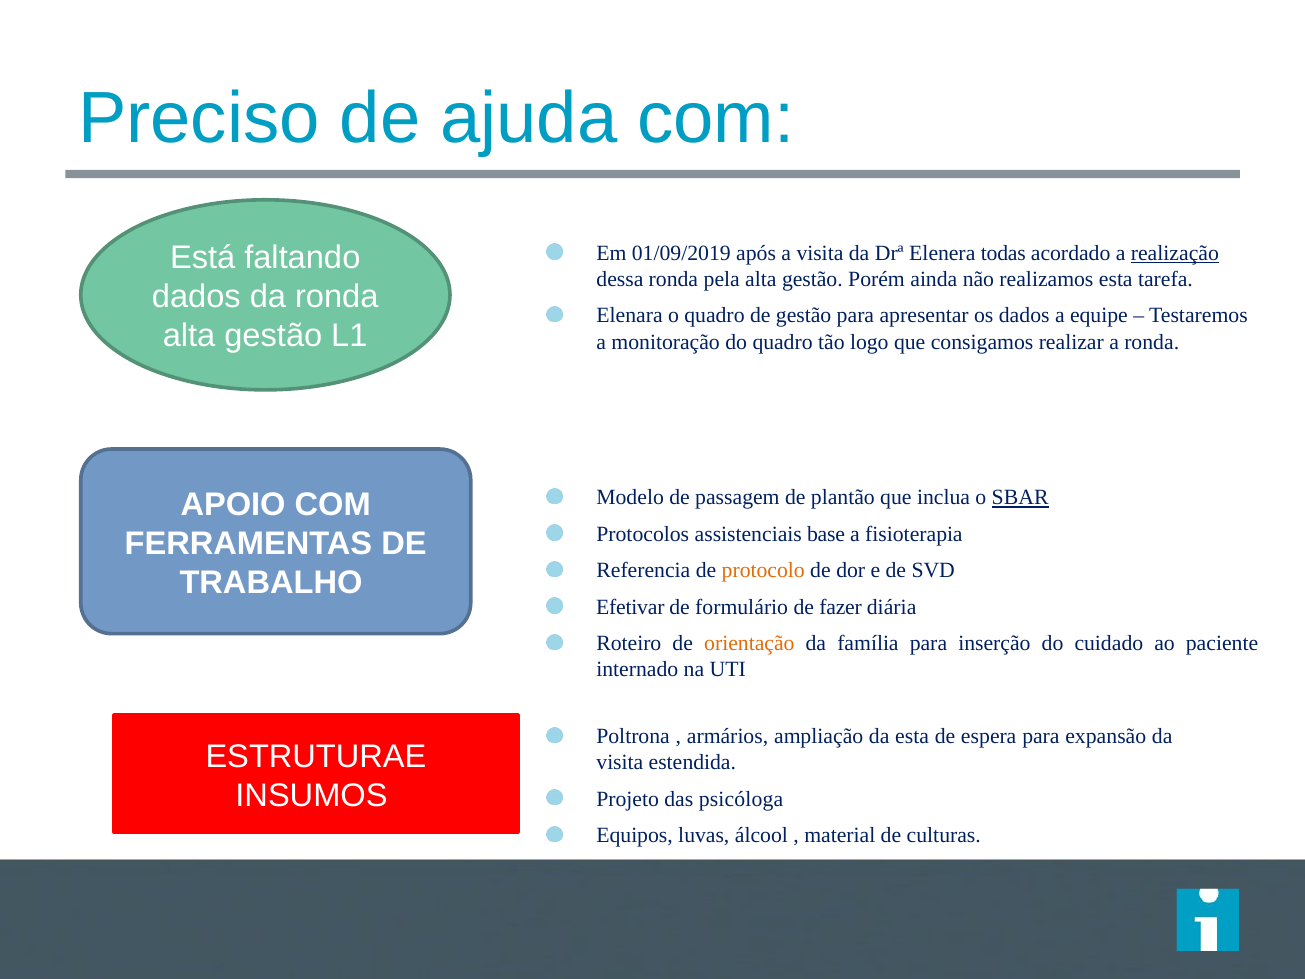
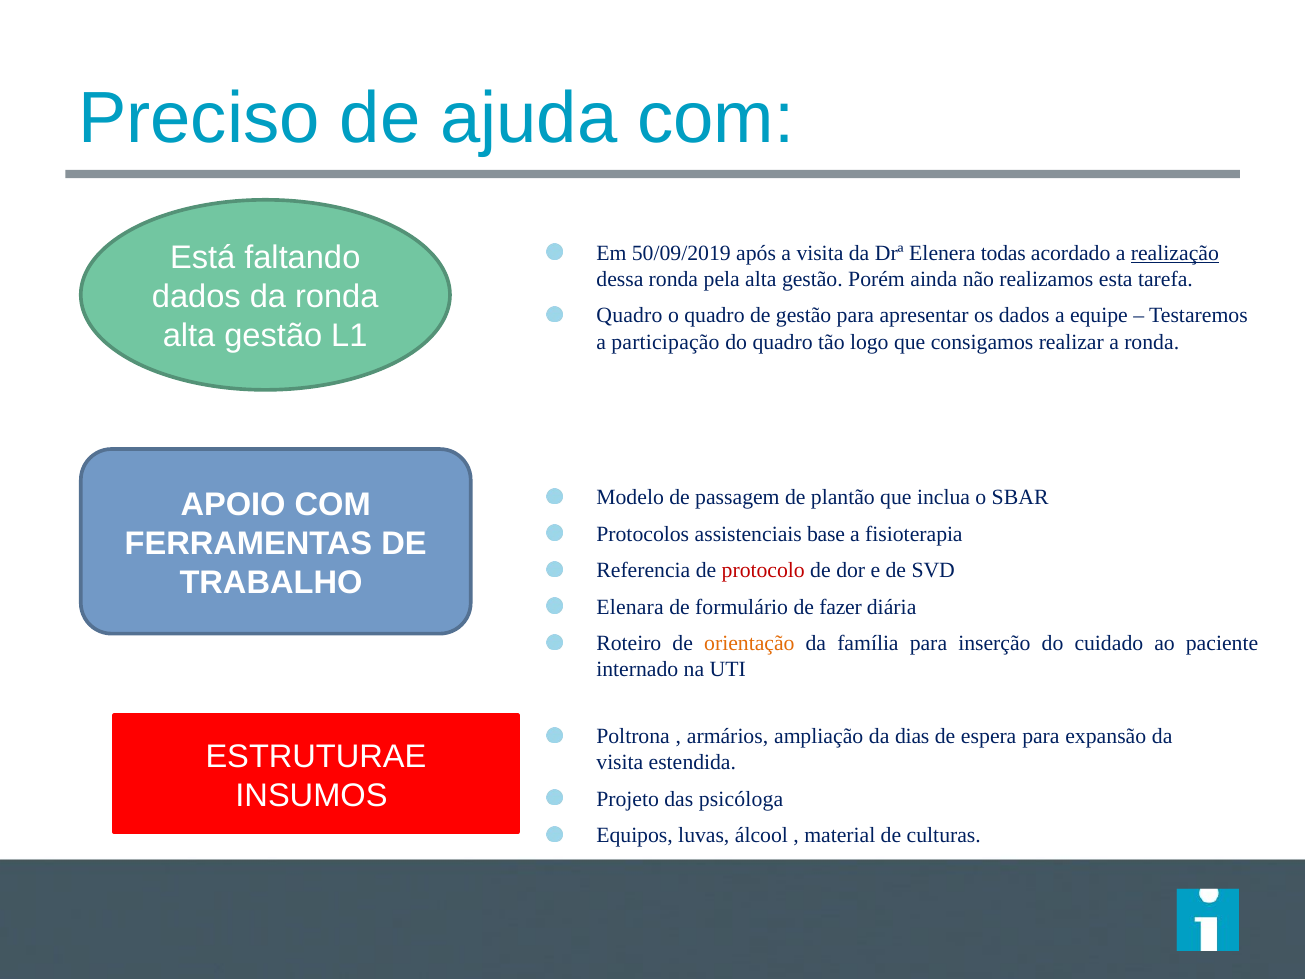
01/09/2019: 01/09/2019 -> 50/09/2019 (681, 253)
Elenara: Elenara -> Quadro (629, 316)
monitoração: monitoração -> participação (666, 342)
SBAR underline: present -> none (1020, 497)
protocolo colour: orange -> red (763, 570)
Efetivar: Efetivar -> Elenara (630, 607)
da esta: esta -> dias (912, 736)
